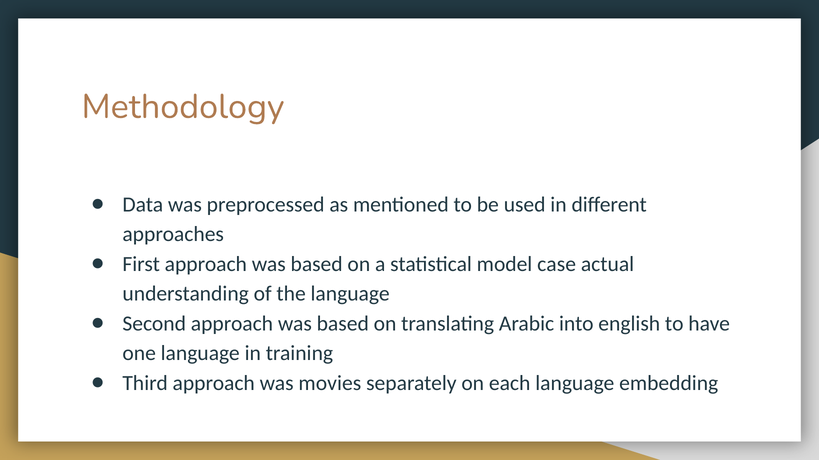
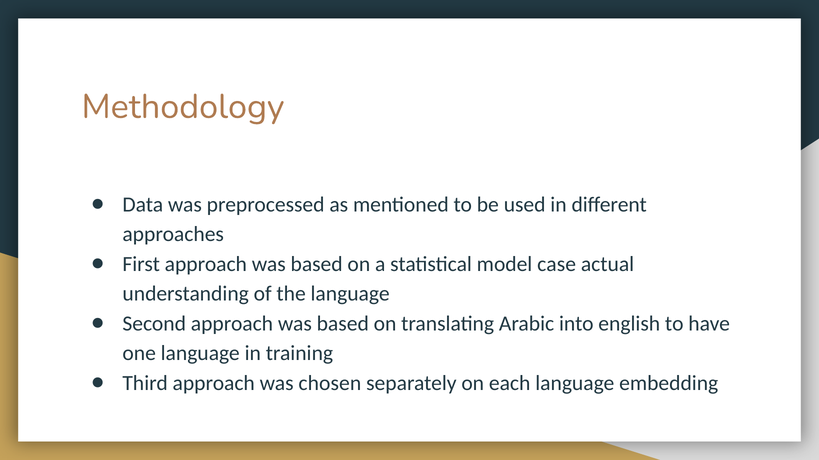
movies: movies -> chosen (330, 384)
